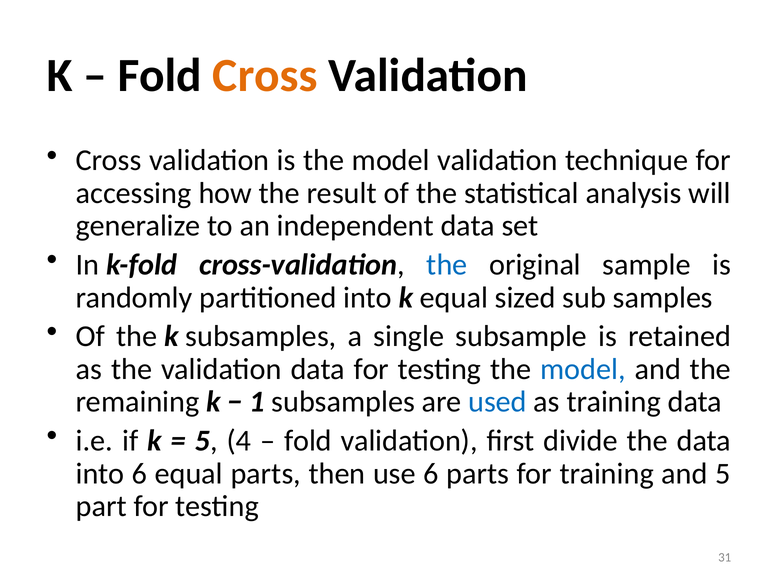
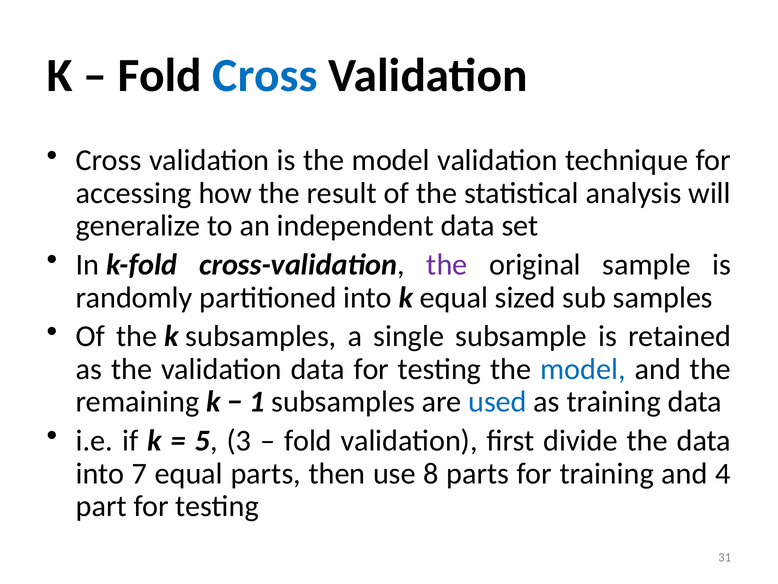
Cross colour: orange -> blue (265, 75)
the colour: blue -> purple (447, 265)
4: 4 -> 3 (239, 440)
into 6: 6 -> 7 (139, 473)
use 6: 6 -> 8 (431, 473)
and 5: 5 -> 4 (723, 473)
